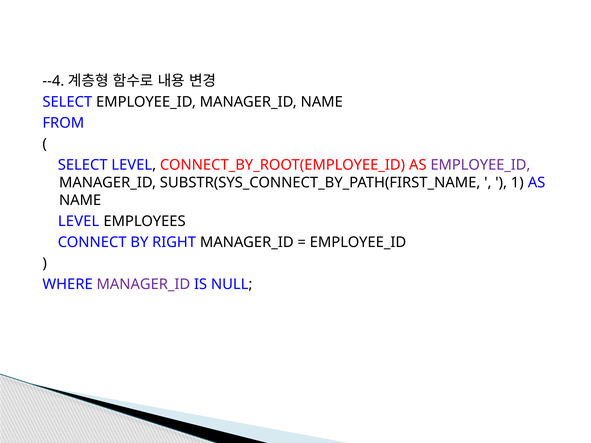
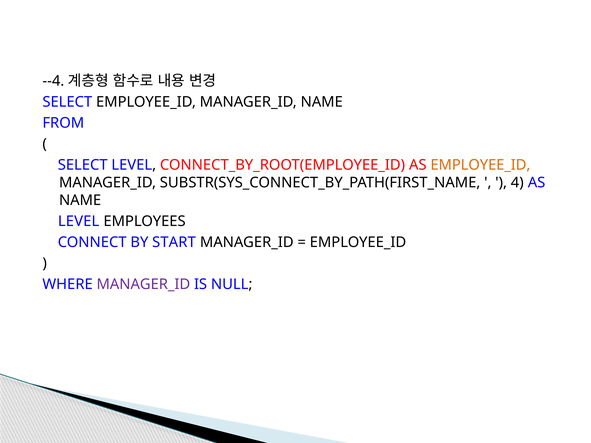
EMPLOYEE_ID colour: purple -> orange (480, 165)
1: 1 -> 4 (517, 183)
RIGHT: RIGHT -> START (174, 242)
